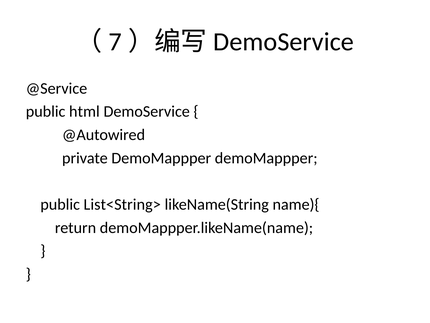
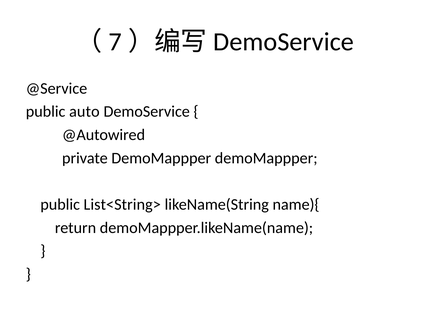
html: html -> auto (84, 111)
